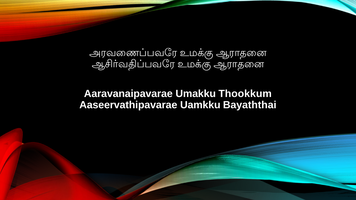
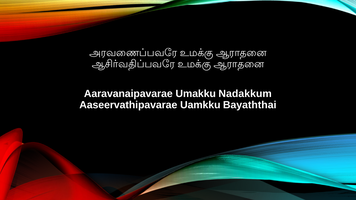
Thookkum: Thookkum -> Nadakkum (245, 94)
